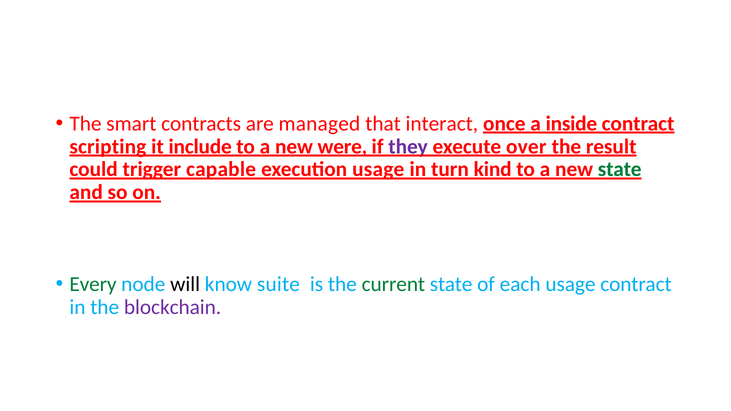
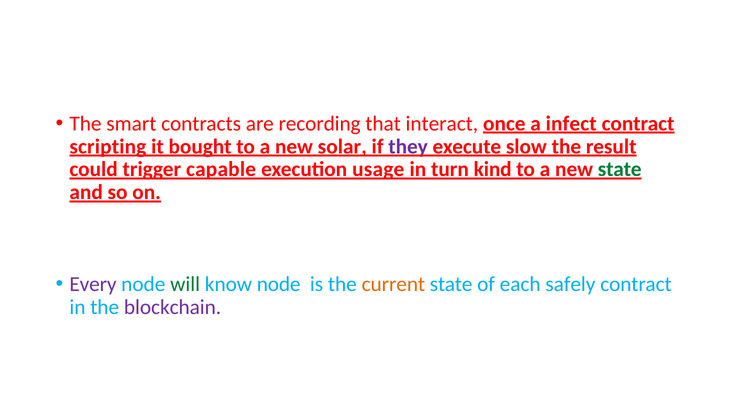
managed: managed -> recording (320, 124)
inside: inside -> infect (571, 124)
include: include -> bought (200, 147)
were: were -> solar (342, 147)
over: over -> slow (526, 147)
Every colour: green -> purple (93, 284)
will colour: black -> green (185, 284)
know suite: suite -> node (279, 284)
current colour: green -> orange (393, 284)
each usage: usage -> safely (570, 284)
